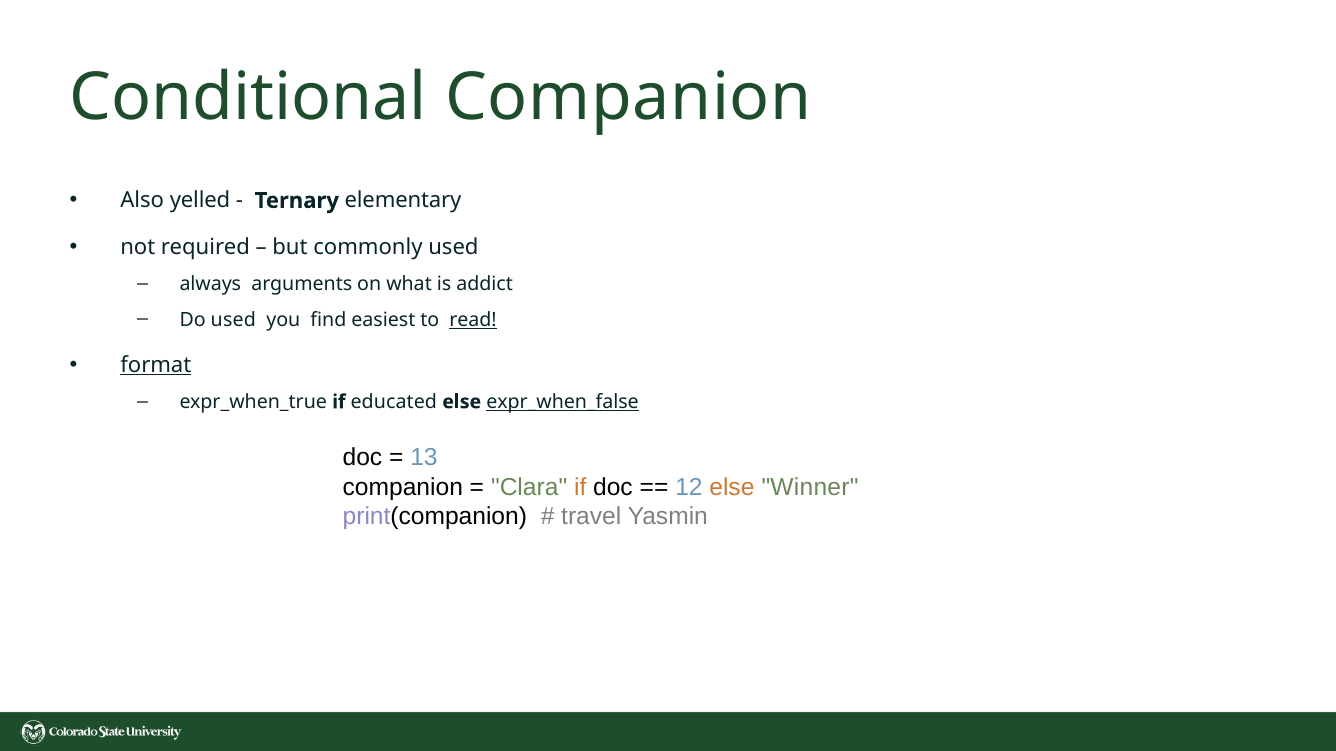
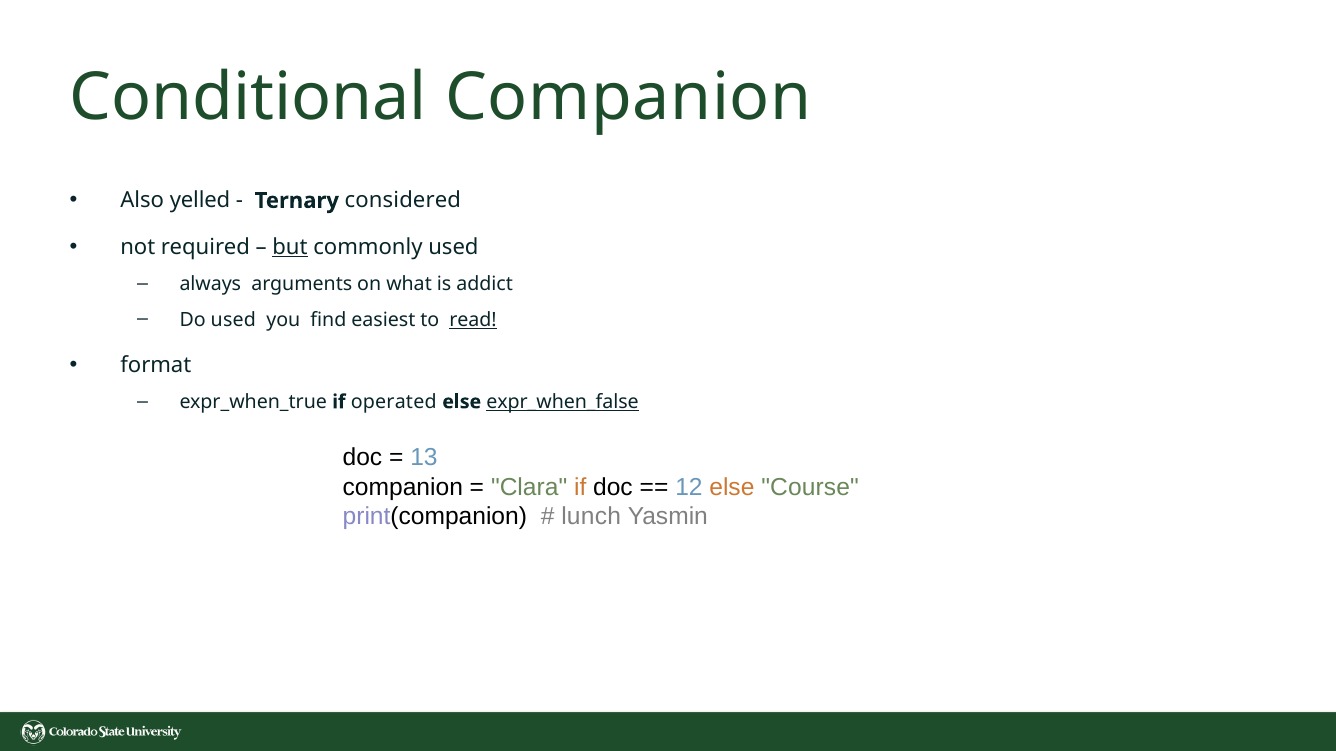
elementary: elementary -> considered (403, 201)
but underline: none -> present (290, 247)
format underline: present -> none (156, 365)
educated: educated -> operated (394, 402)
Winner: Winner -> Course (810, 487)
travel: travel -> lunch (591, 517)
